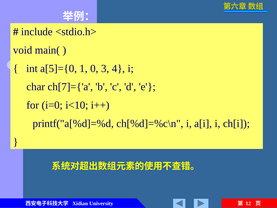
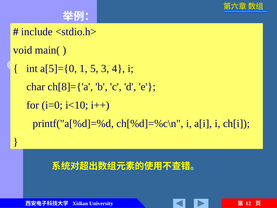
0: 0 -> 5 (94, 68)
ch[7]={'a: ch[7]={'a -> ch[8]={'a (70, 87)
